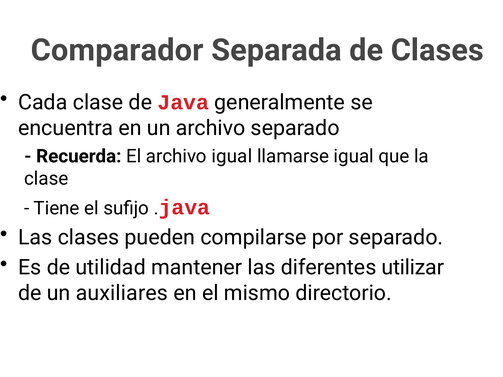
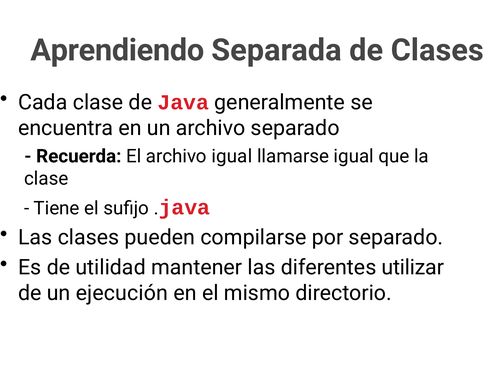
Comparador: Comparador -> Aprendiendo (117, 50)
auxiliares: auxiliares -> ejecución (122, 293)
